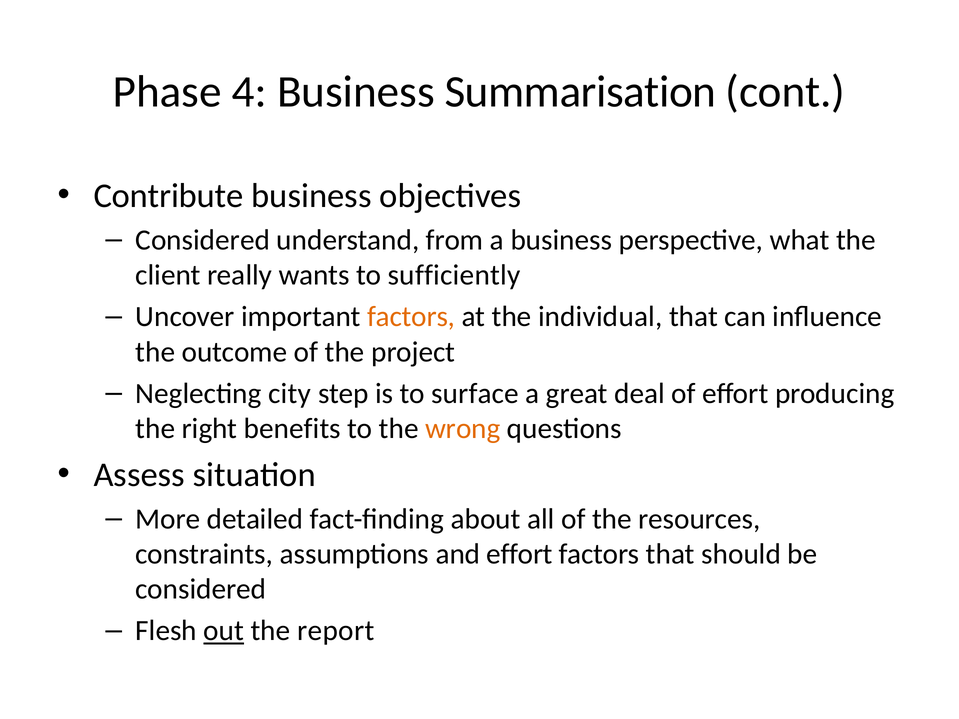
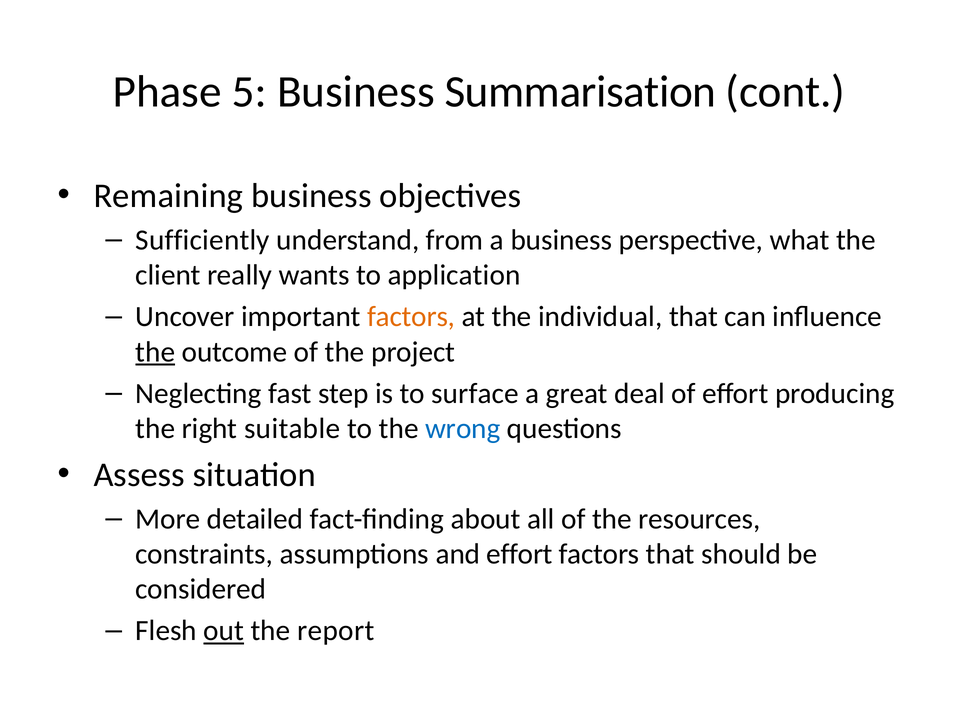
4: 4 -> 5 (249, 92)
Contribute: Contribute -> Remaining (168, 196)
Considered: Considered -> Sufficiently (203, 240)
sufficiently: sufficiently -> application (454, 275)
the underline: none -> present (155, 352)
city: city -> fast (290, 394)
benefits: benefits -> suitable (292, 429)
wrong colour: orange -> blue (463, 429)
